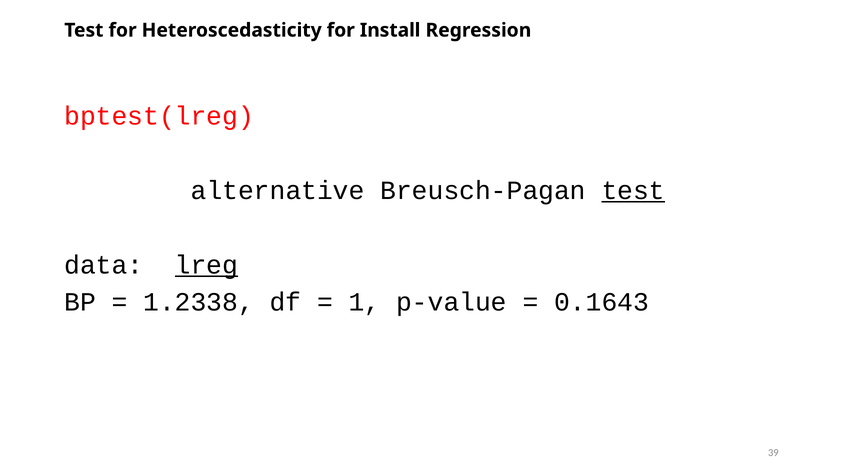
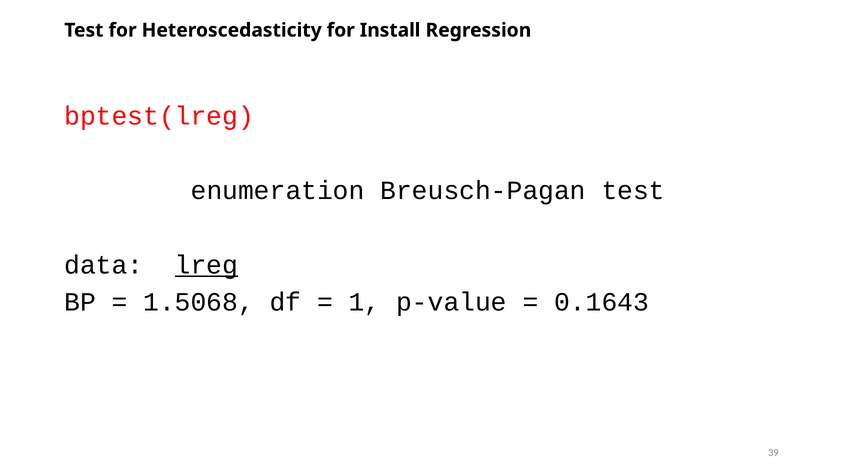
alternative: alternative -> enumeration (278, 191)
test underline: present -> none (633, 191)
1.2338: 1.2338 -> 1.5068 (199, 302)
